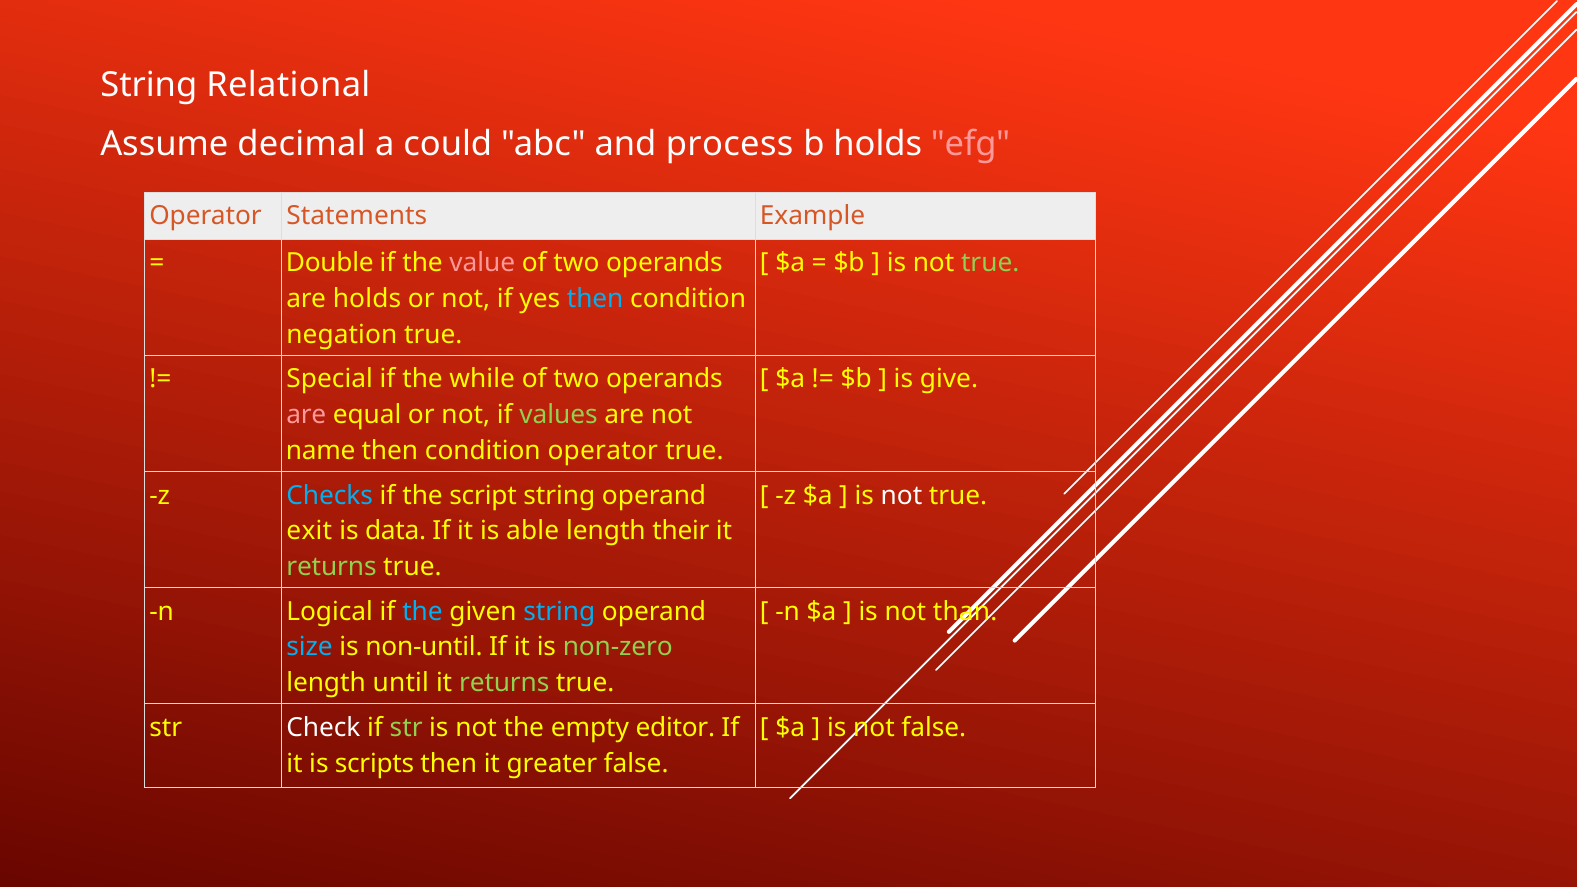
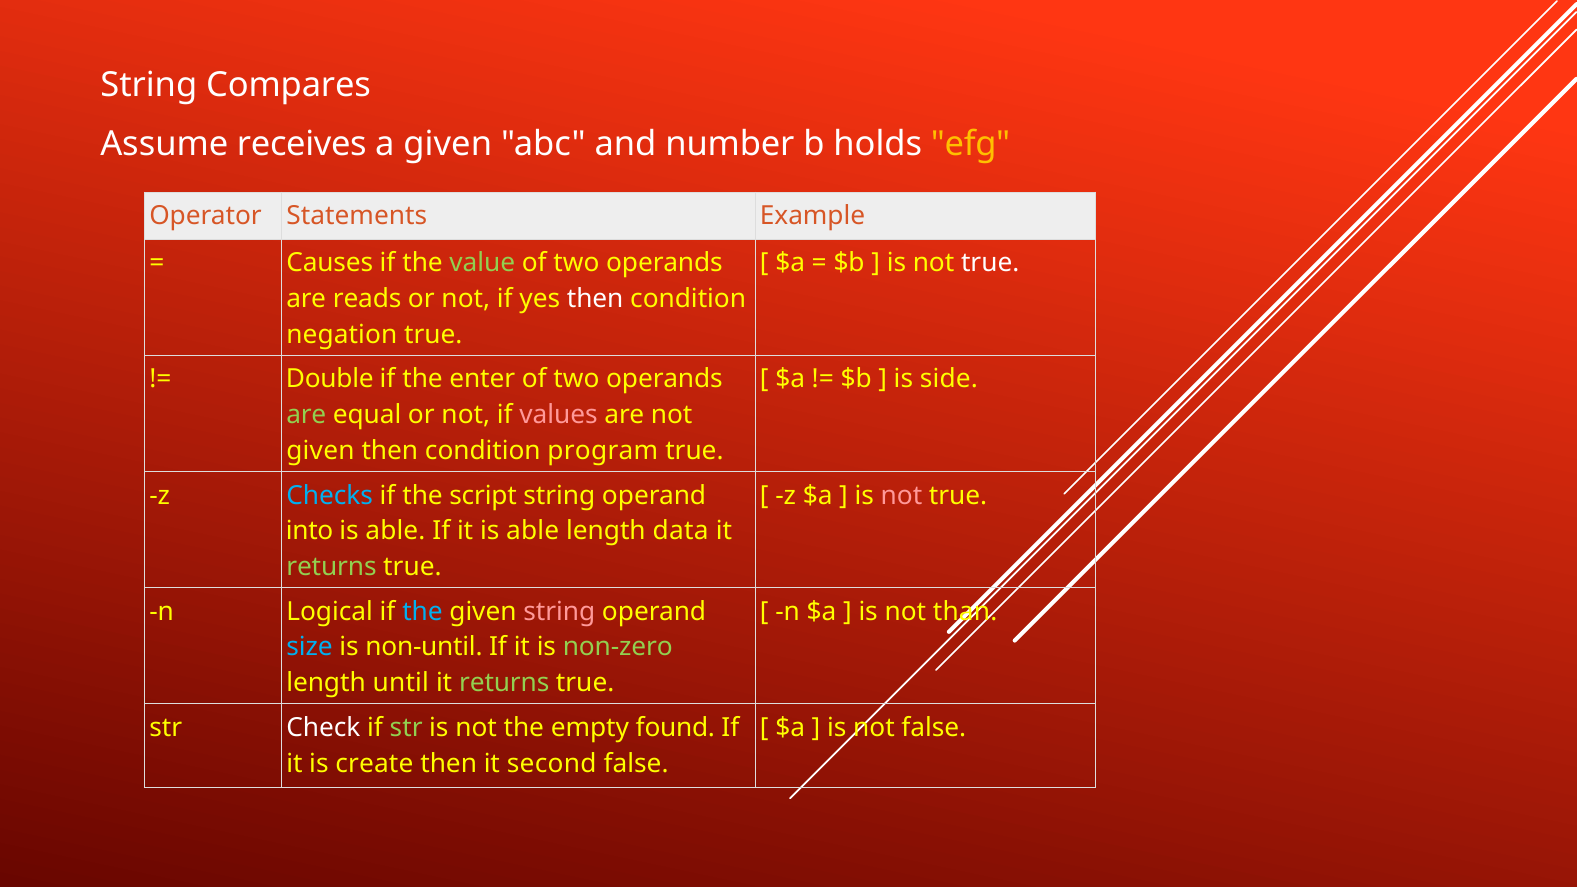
Relational: Relational -> Compares (289, 85)
decimal: decimal -> receives (302, 144)
a could: could -> given (448, 144)
process: process -> number (730, 144)
efg colour: pink -> yellow (971, 144)
Double: Double -> Causes (330, 263)
value colour: pink -> light green (482, 263)
true colour: light green -> white (990, 263)
are holds: holds -> reads (367, 299)
then colour: light blue -> white (595, 299)
Special: Special -> Double (330, 379)
while: while -> enter (482, 379)
give: give -> side (949, 379)
are colour: pink -> light green (306, 415)
values colour: light green -> pink (559, 415)
name: name -> given (320, 451)
condition operator: operator -> program (603, 451)
not colour: white -> pink (901, 495)
exit: exit -> into (310, 531)
data: data -> able (395, 531)
their: their -> data (681, 531)
string colour: light blue -> pink (559, 612)
editor: editor -> found (675, 728)
scripts: scripts -> create (374, 764)
greater: greater -> second (552, 764)
